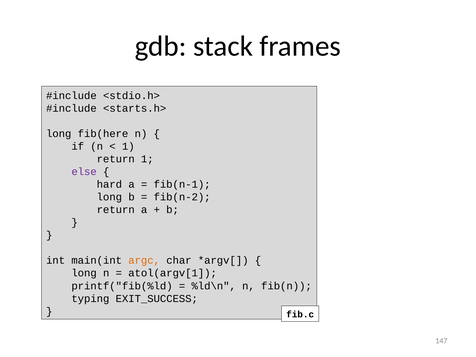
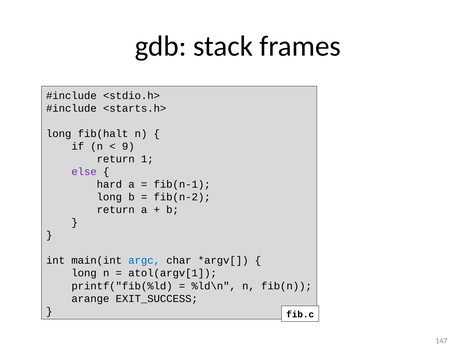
fib(here: fib(here -> fib(halt (103, 134)
1: 1 -> 9 (128, 146)
argc colour: orange -> blue (144, 260)
typing: typing -> arange (90, 299)
